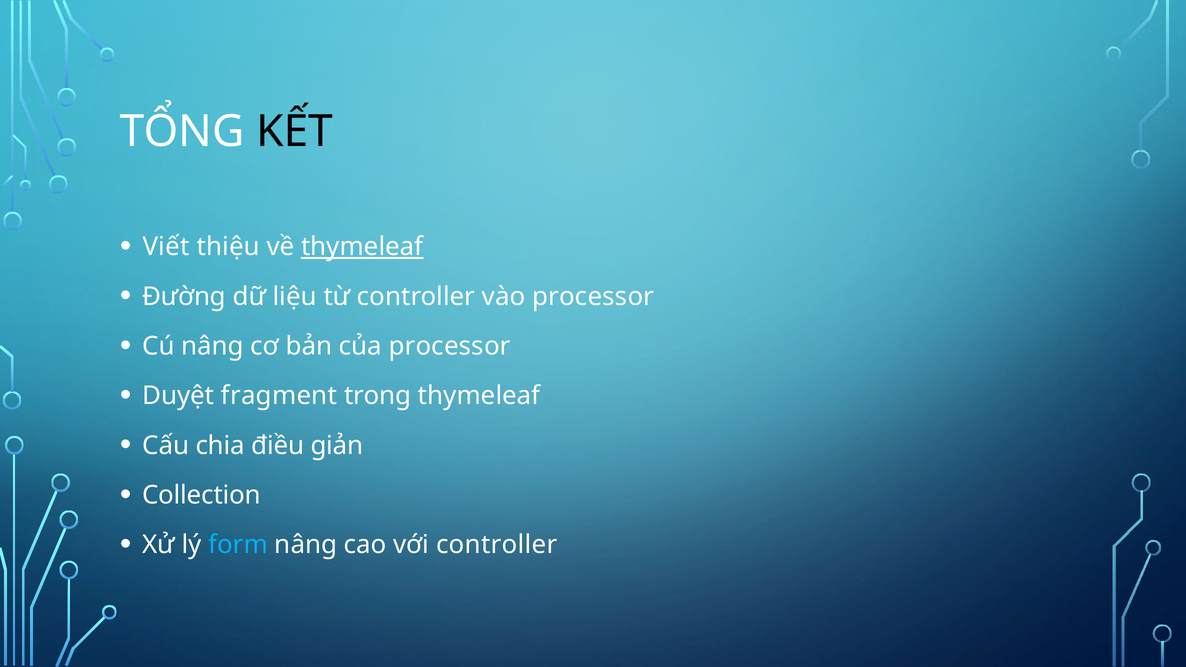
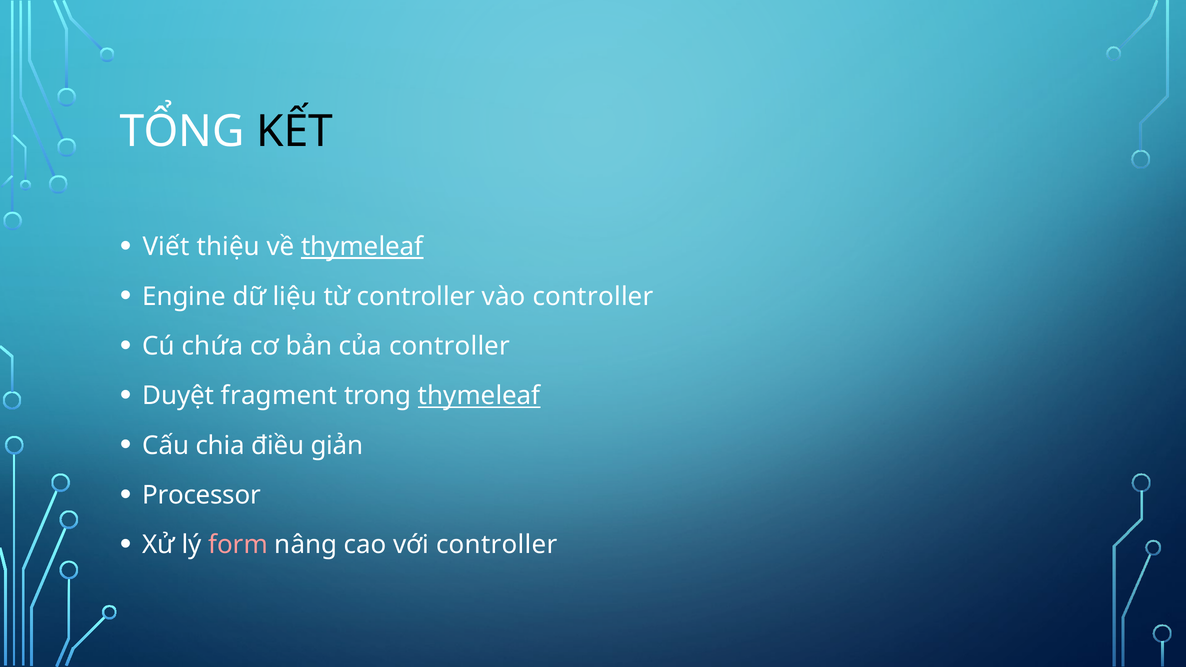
Đường: Đường -> Engine (184, 297)
vào processor: processor -> controller (593, 297)
Cú nâng: nâng -> chứa (212, 346)
của processor: processor -> controller (450, 346)
thymeleaf underline: none -> present (479, 396)
Collection: Collection -> Processor (201, 495)
form colour: light blue -> pink (238, 545)
